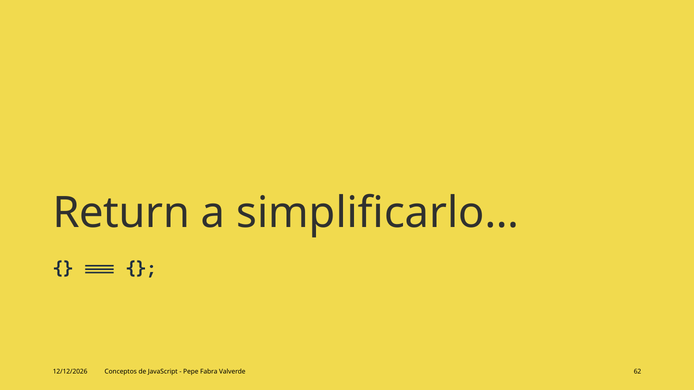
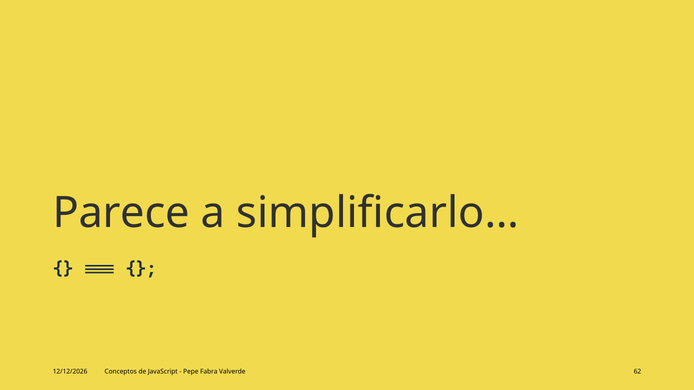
Return: Return -> Parece (121, 213)
